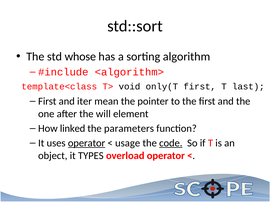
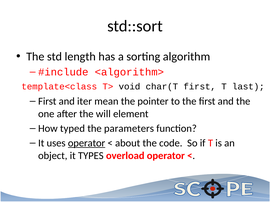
whose: whose -> length (80, 57)
only(T: only(T -> char(T (162, 87)
linked: linked -> typed (72, 129)
usage: usage -> about (128, 143)
code underline: present -> none (171, 143)
